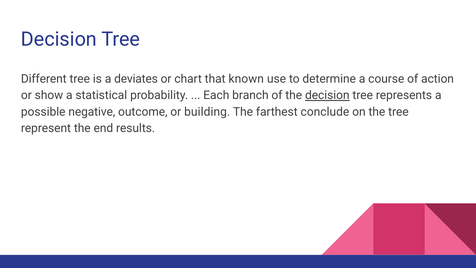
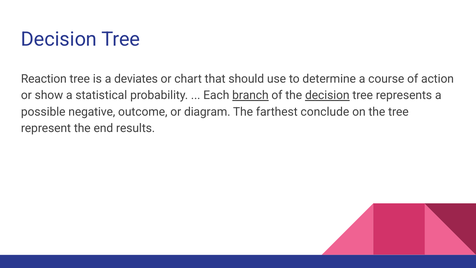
Different: Different -> Reaction (44, 79)
known: known -> should (246, 79)
branch underline: none -> present (250, 95)
building: building -> diagram (207, 112)
